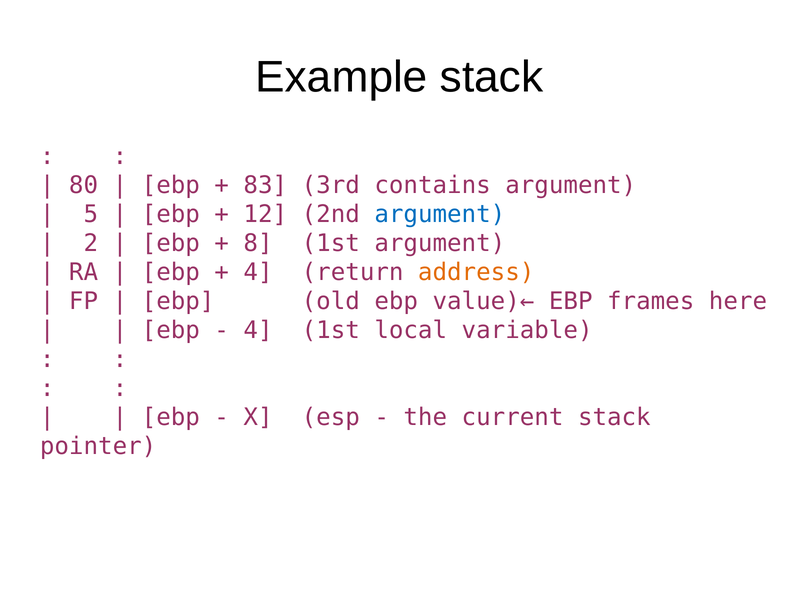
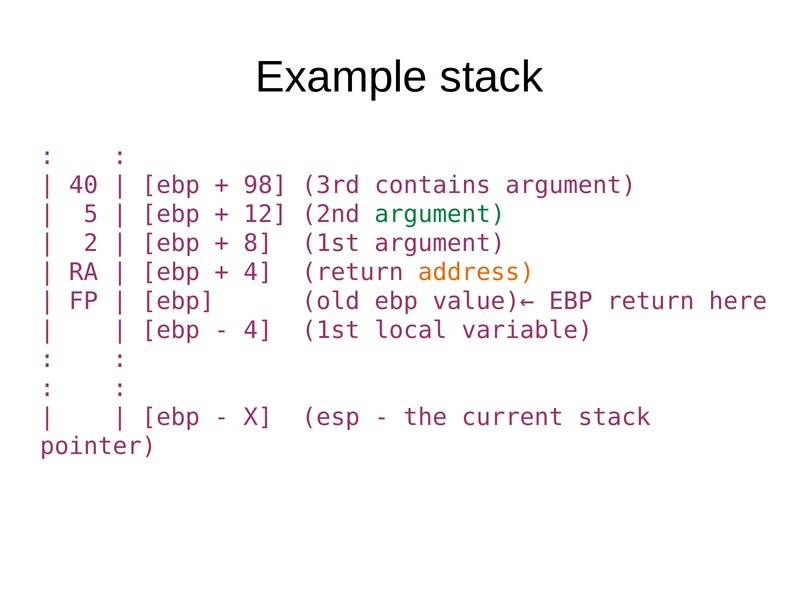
80: 80 -> 40 (84, 185)
83: 83 -> 98 (265, 185)
argument colour: blue -> green (440, 214)
EBP frames: frames -> return (651, 301)
